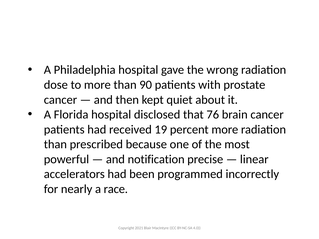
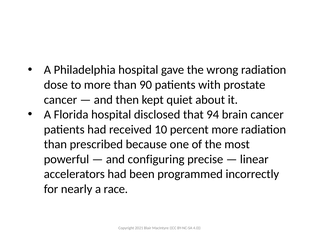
76: 76 -> 94 (213, 115)
19: 19 -> 10 (161, 130)
notification: notification -> configuring (156, 159)
